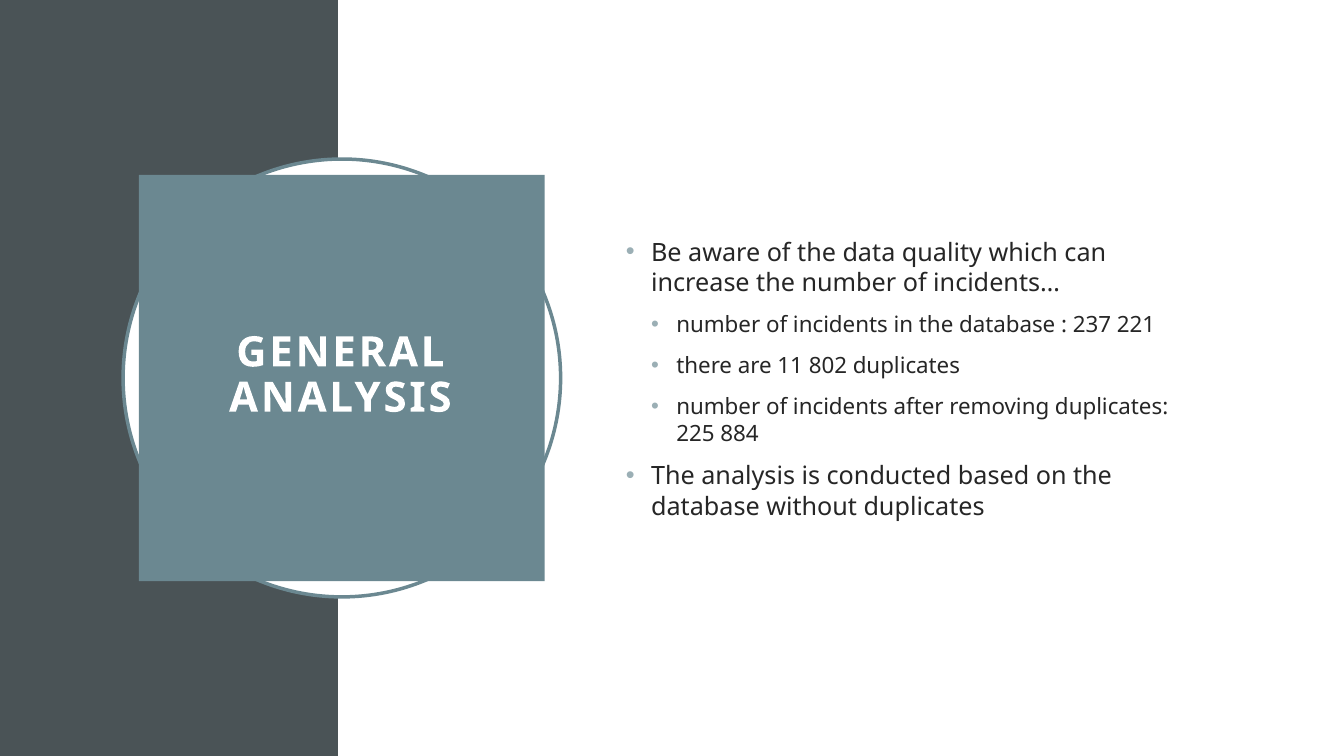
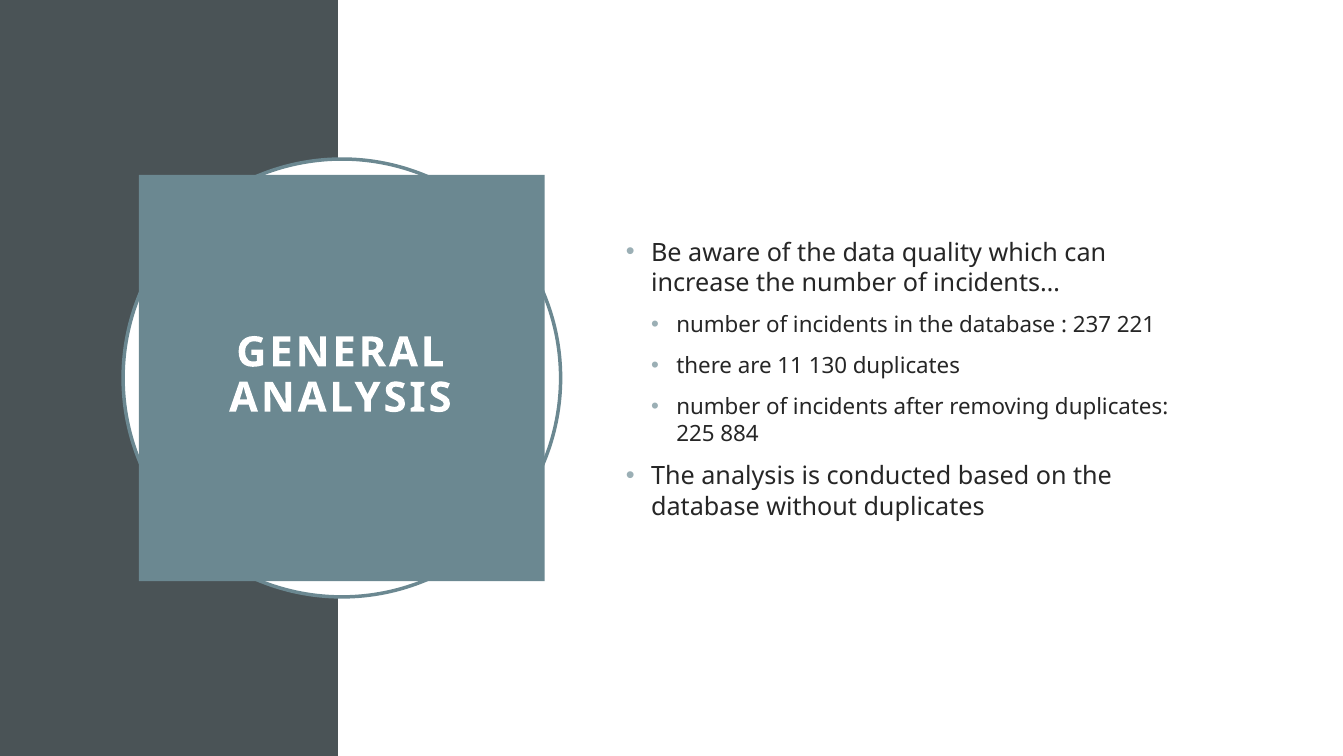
802: 802 -> 130 (828, 366)
